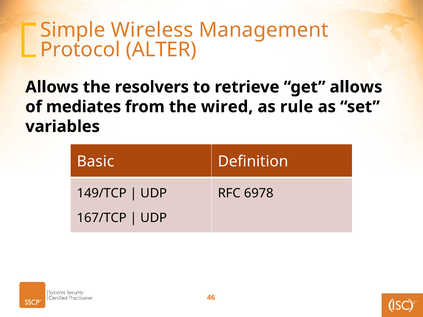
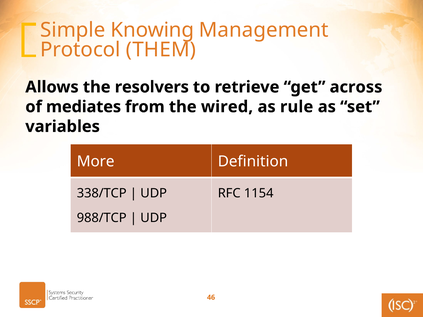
Wireless: Wireless -> Knowing (152, 30)
ALTER: ALTER -> THEM (161, 50)
get allows: allows -> across (356, 87)
Basic: Basic -> More (96, 162)
149/TCP: 149/TCP -> 338/TCP (102, 194)
6978: 6978 -> 1154 (259, 194)
167/TCP: 167/TCP -> 988/TCP (102, 218)
